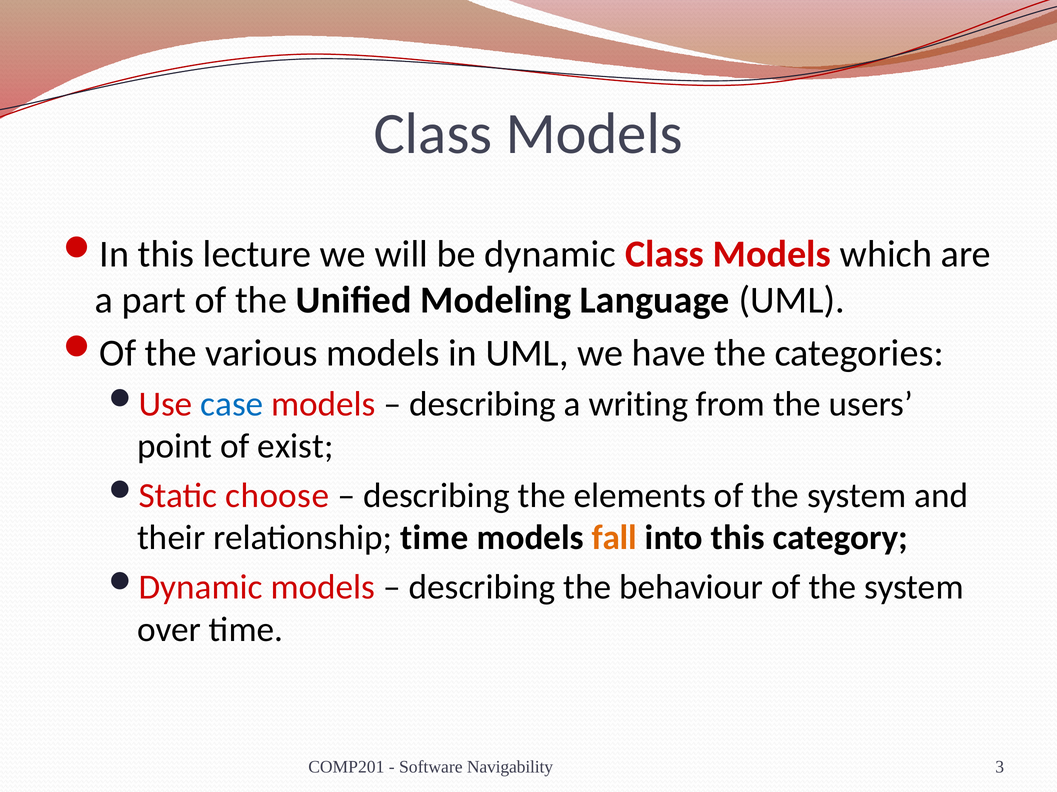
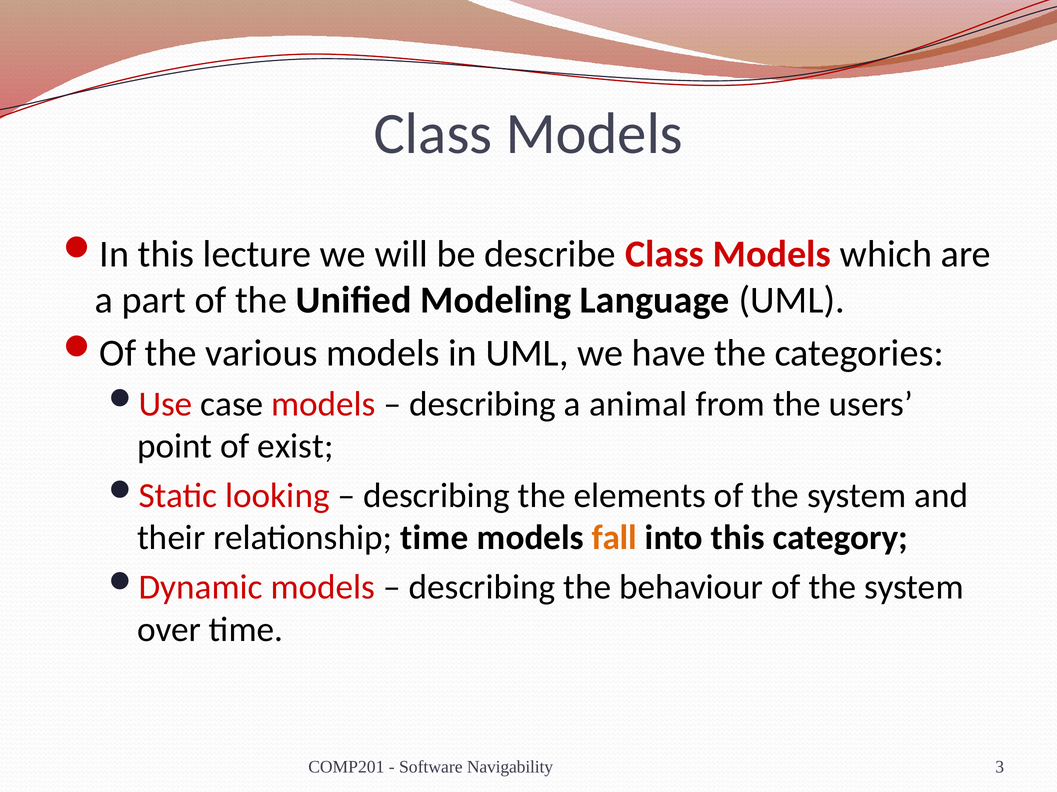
dynamic: dynamic -> describe (550, 254)
case colour: blue -> black (232, 405)
writing: writing -> animal (638, 405)
choose: choose -> looking (277, 496)
